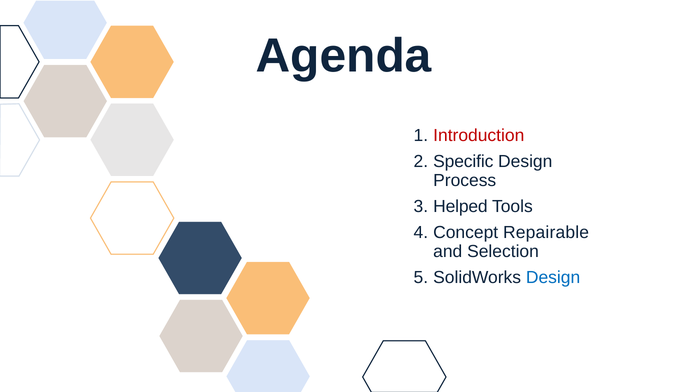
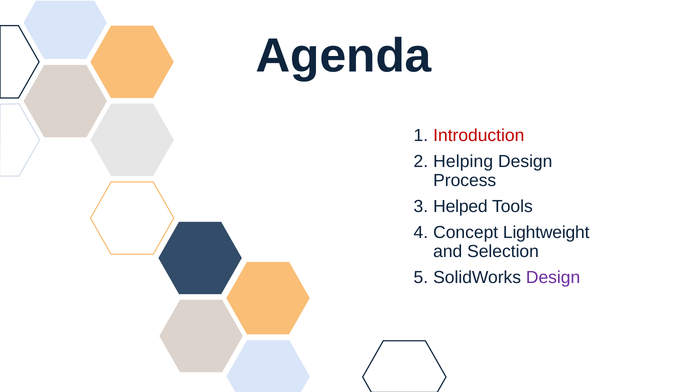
Specific: Specific -> Helping (463, 162)
Repairable: Repairable -> Lightweight (546, 233)
Design colour: blue -> purple (553, 278)
